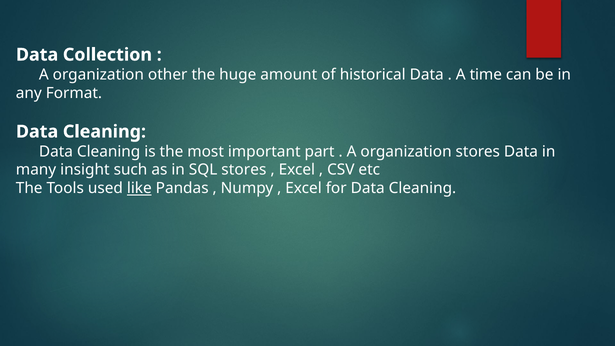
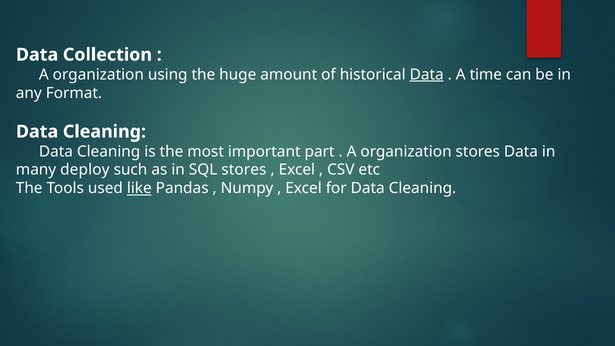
other: other -> using (168, 75)
Data underline: none -> present (427, 75)
insight: insight -> deploy (85, 170)
